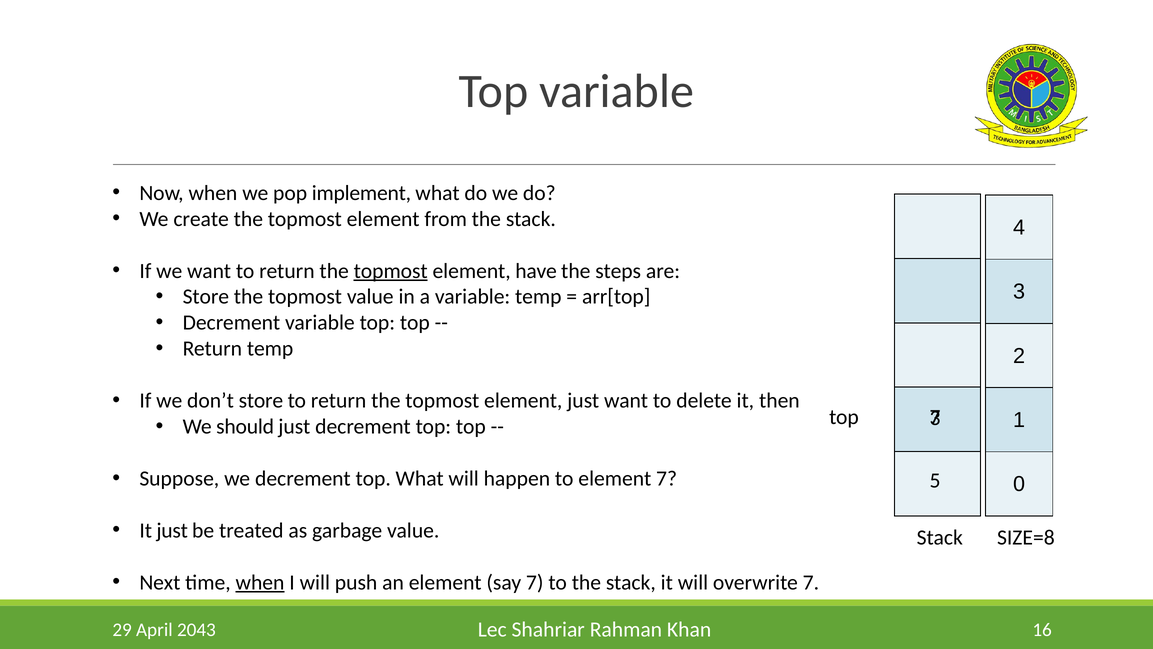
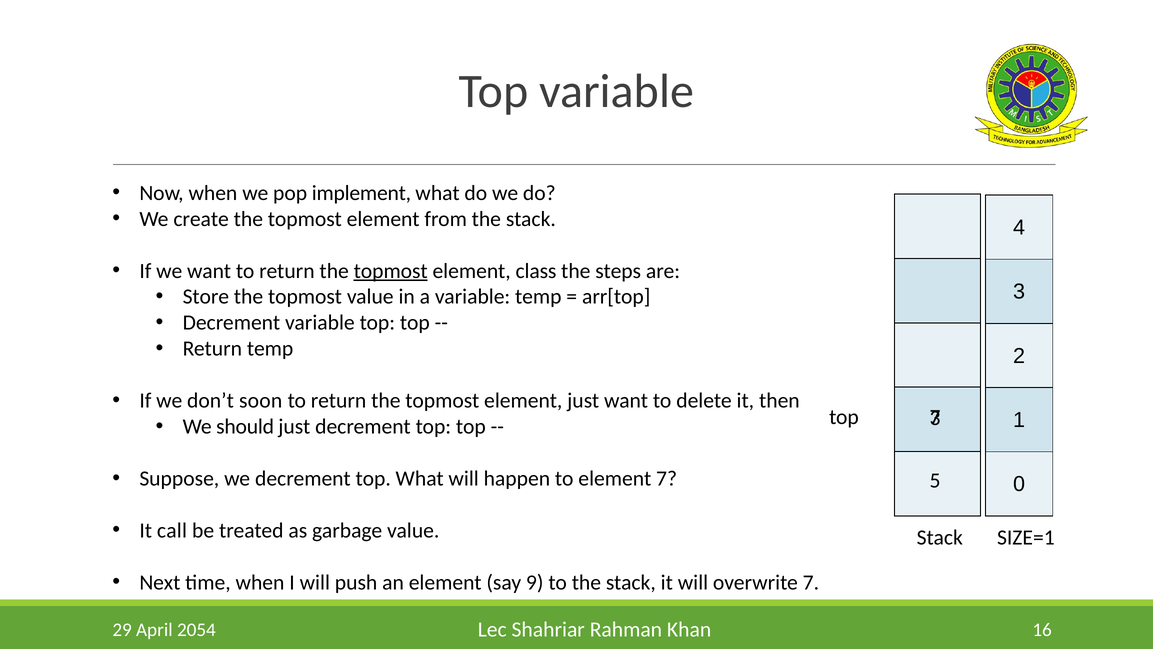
have: have -> class (536, 271)
don’t store: store -> soon (261, 401)
It just: just -> call (172, 530)
SIZE=8: SIZE=8 -> SIZE=1 (1026, 538)
when underline: present -> none (260, 582)
say 7: 7 -> 9 (535, 582)
2043: 2043 -> 2054 (196, 630)
